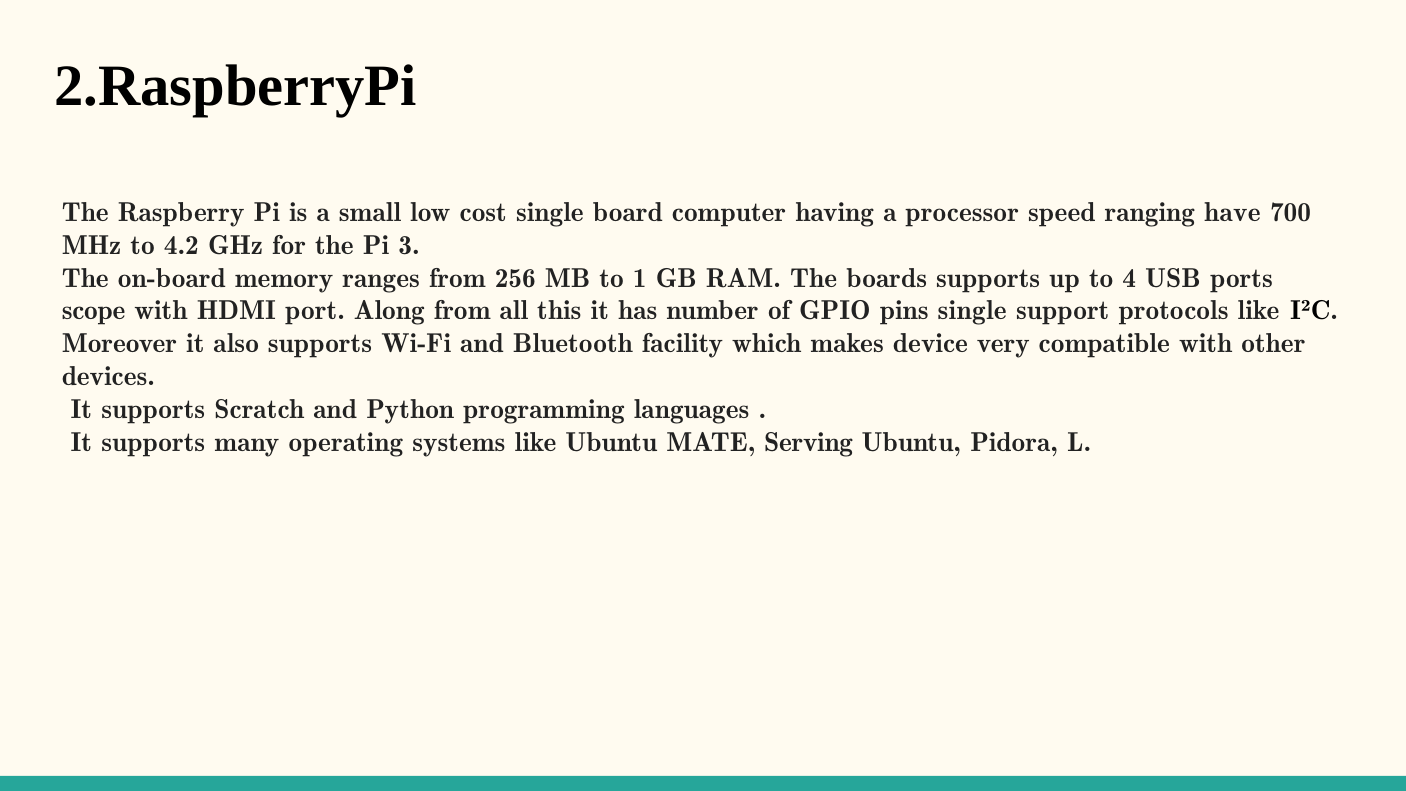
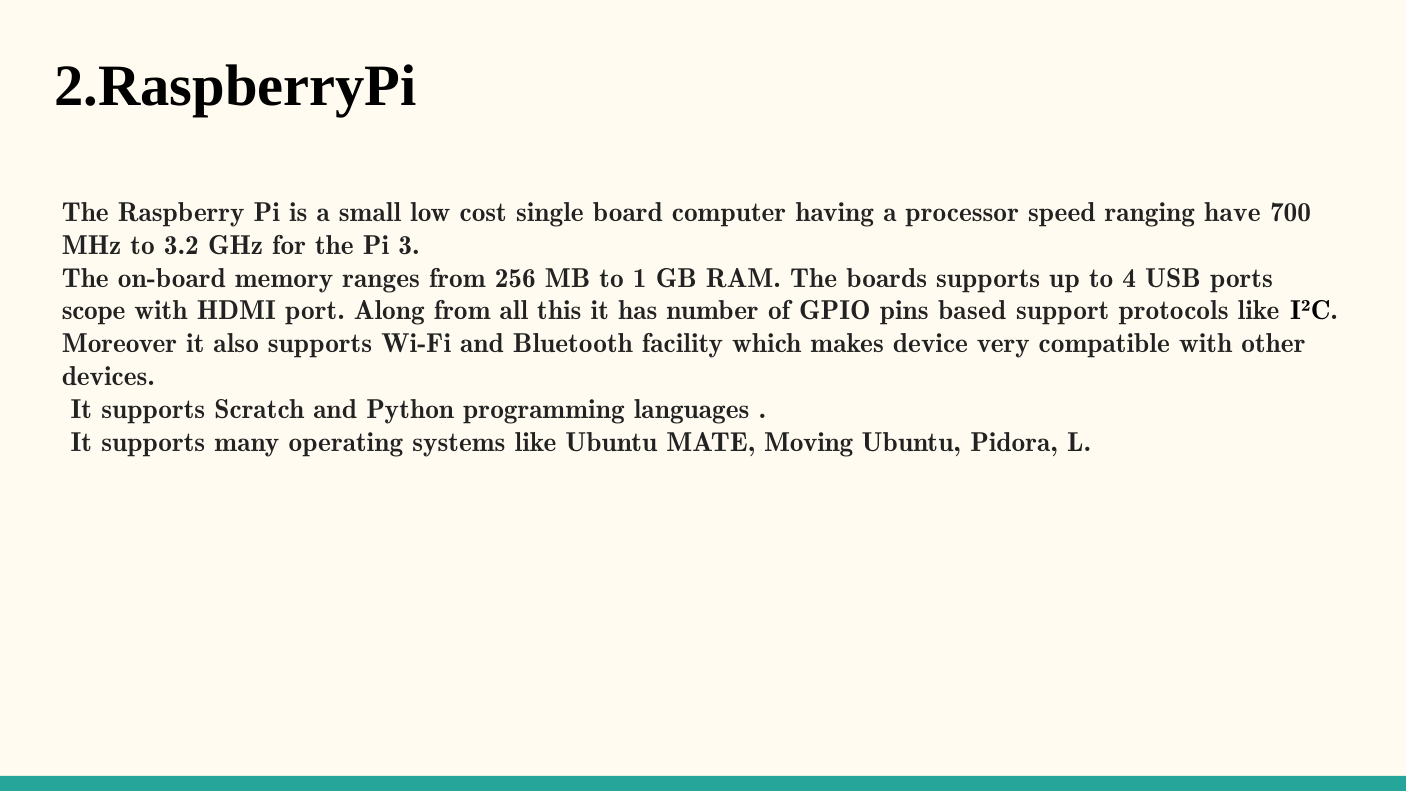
4.2: 4.2 -> 3.2 (181, 245)
pins single: single -> based (972, 311)
Serving: Serving -> Moving (809, 442)
